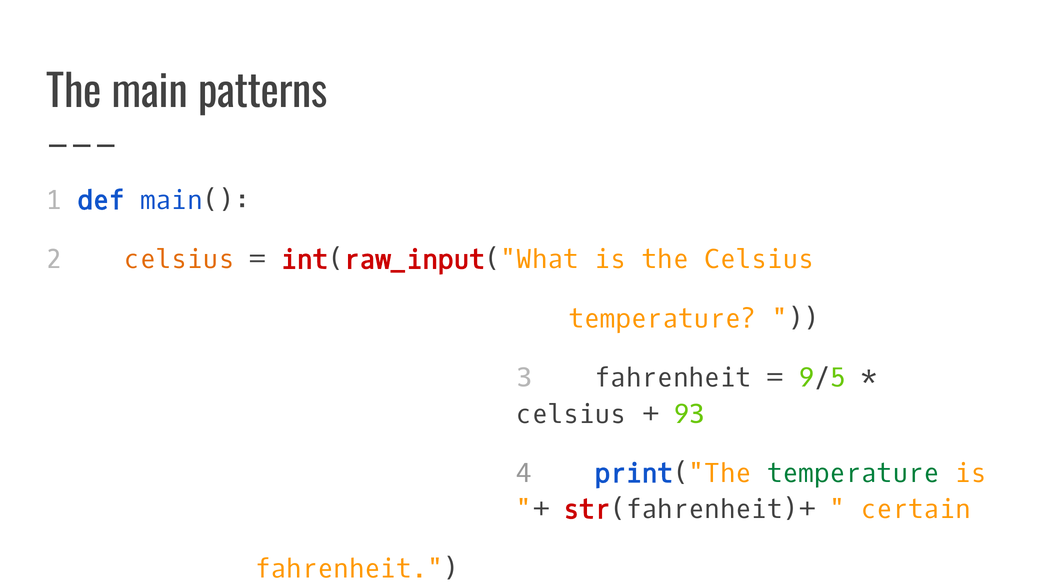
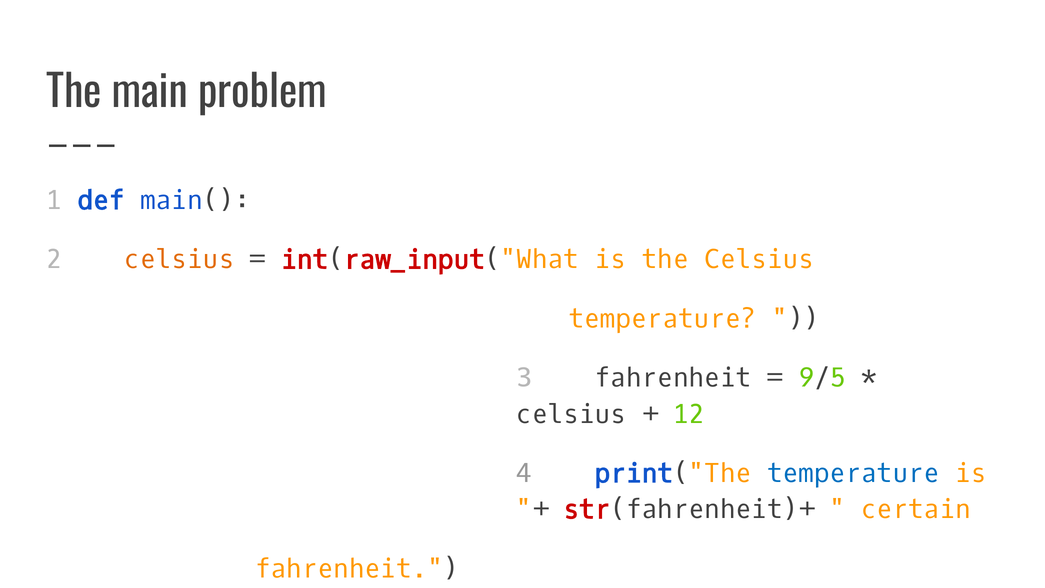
patterns: patterns -> problem (263, 93)
93: 93 -> 12 (689, 414)
temperature colour: green -> blue (853, 474)
